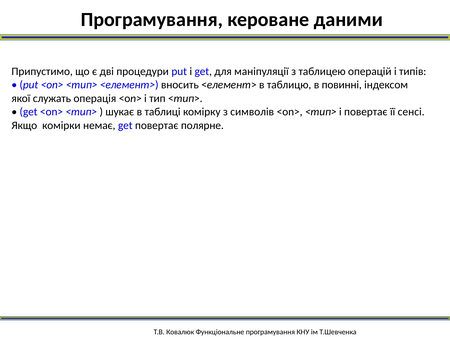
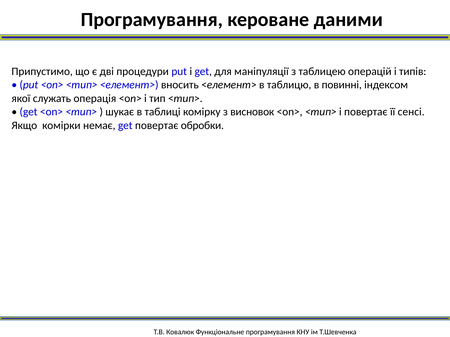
символів: символів -> висновок (252, 112)
полярне: полярне -> обробки (202, 125)
